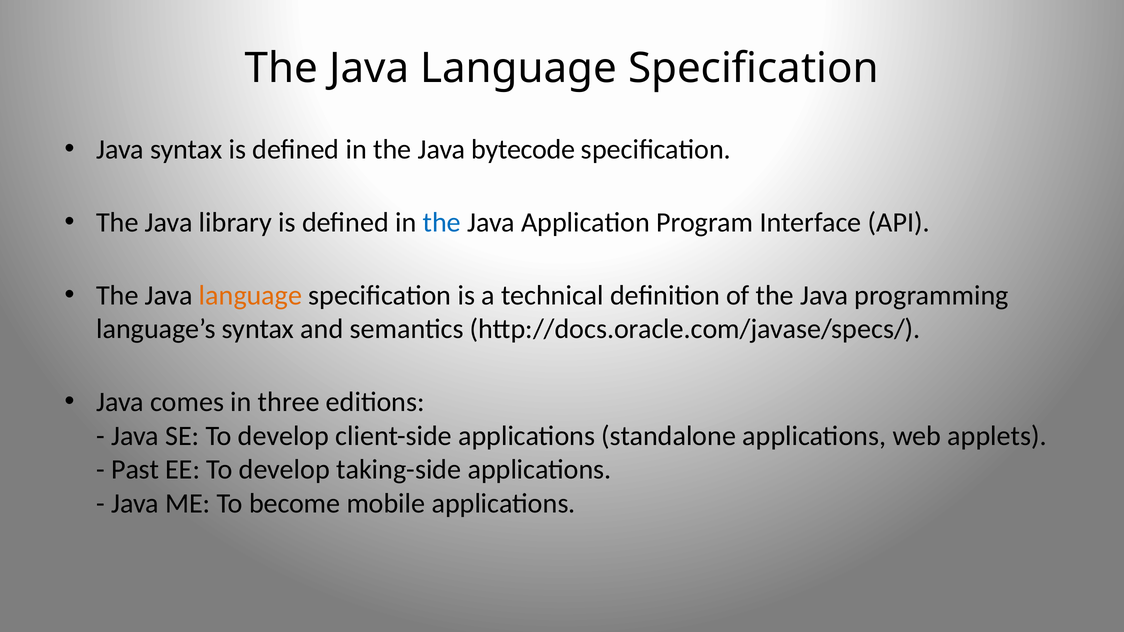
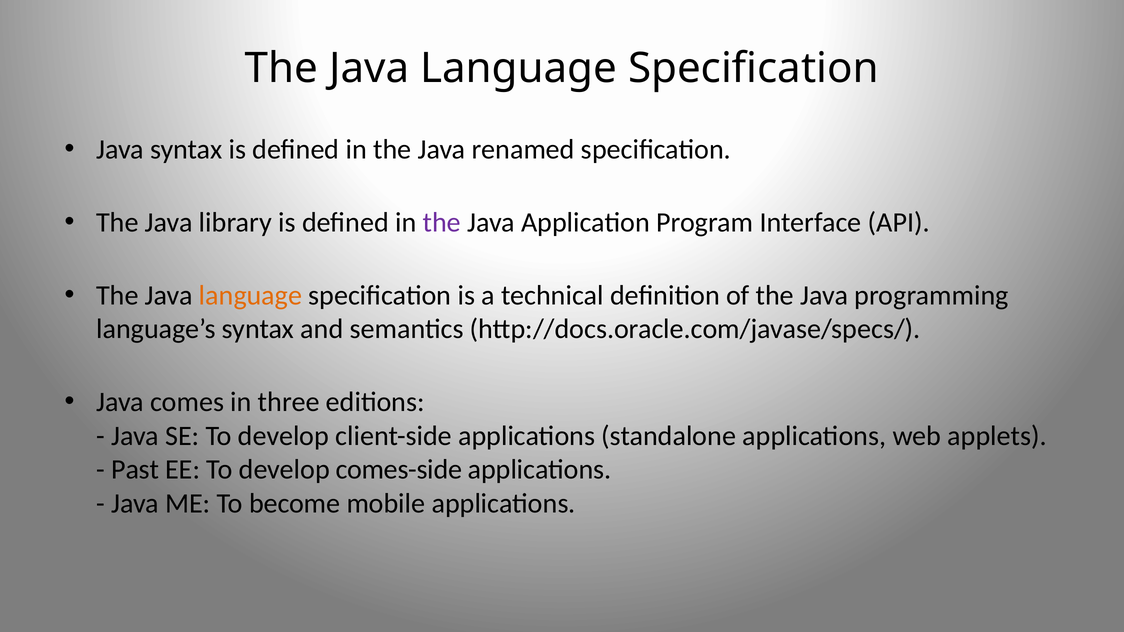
bytecode: bytecode -> renamed (523, 149)
the colour: blue -> purple (442, 223)
taking-side: taking-side -> comes-side (399, 470)
